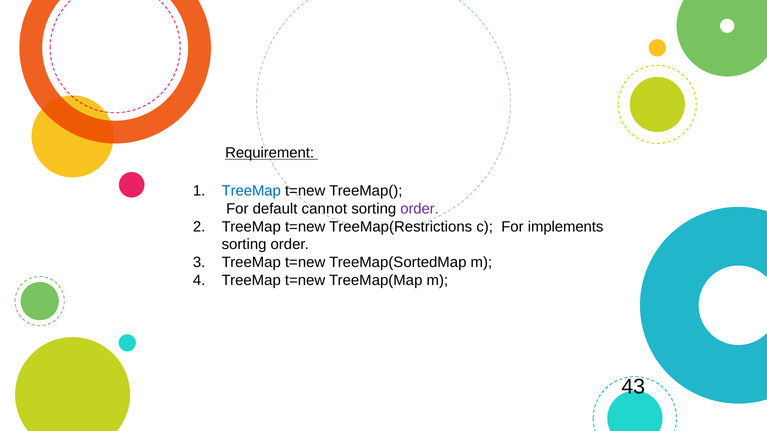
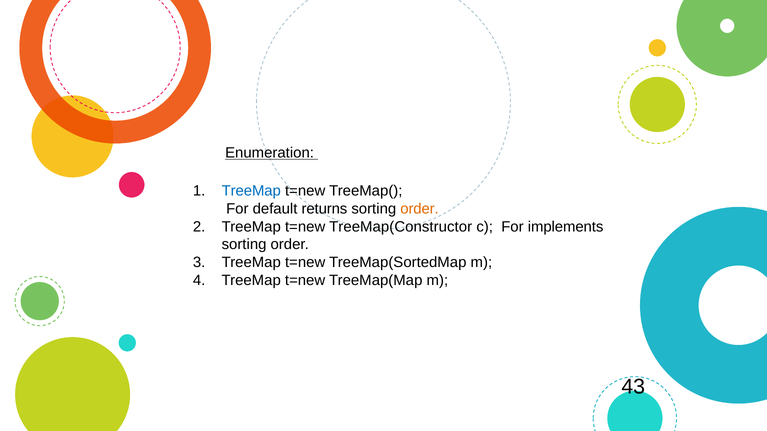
Requirement: Requirement -> Enumeration (270, 153)
cannot: cannot -> returns (324, 209)
order colour: purple -> orange (419, 209)
TreeMap(Restrictions: TreeMap(Restrictions -> TreeMap(Constructor (401, 227)
